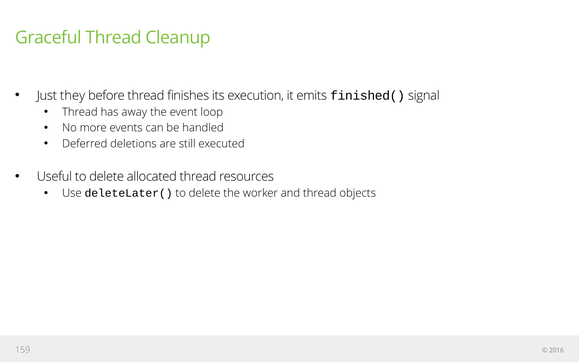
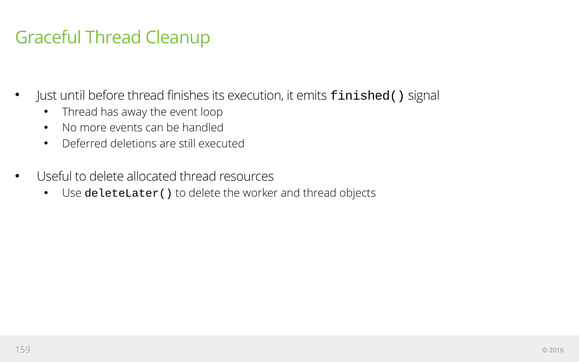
they: they -> until (73, 95)
